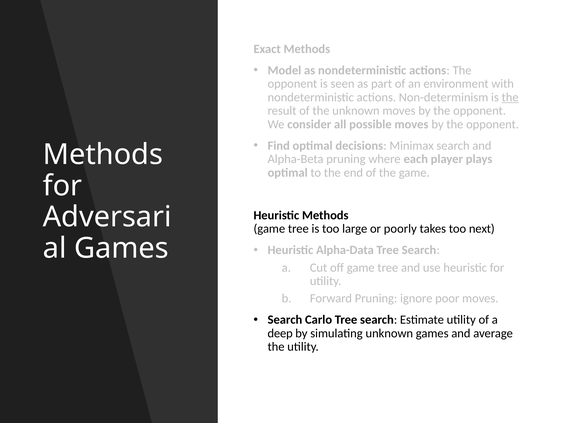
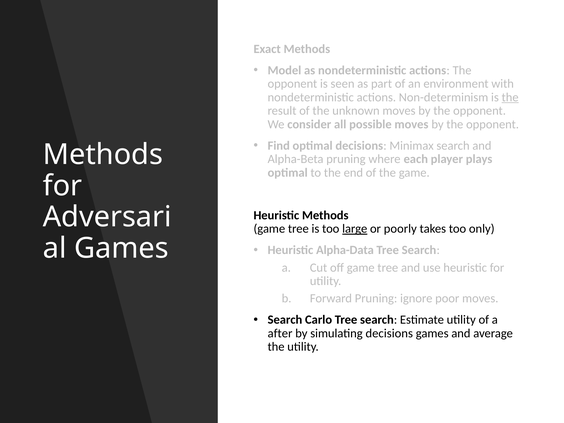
large underline: none -> present (355, 229)
next: next -> only (482, 229)
deep: deep -> after (280, 333)
simulating unknown: unknown -> decisions (389, 333)
